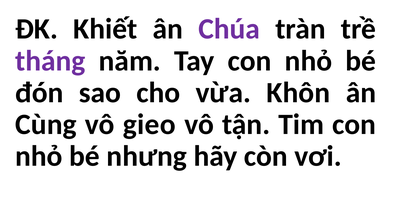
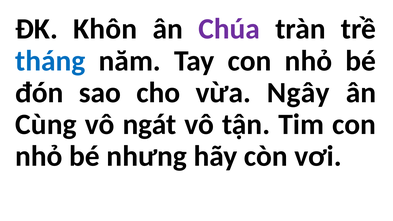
Khiết: Khiết -> Khôn (105, 29)
tháng colour: purple -> blue (50, 61)
Khôn: Khôn -> Ngây (298, 93)
gieo: gieo -> ngát (150, 124)
